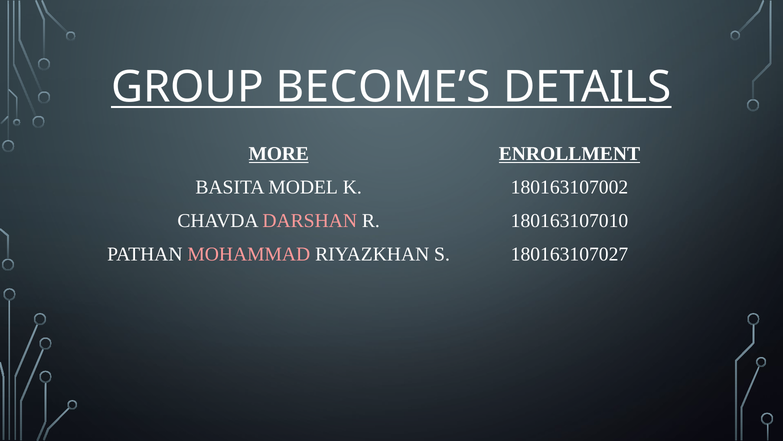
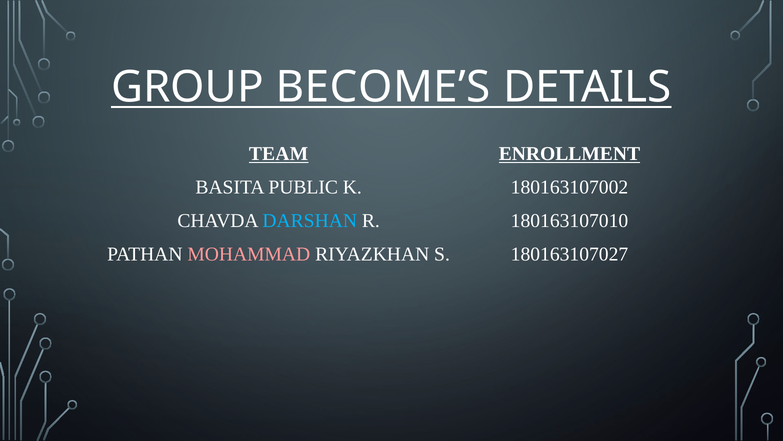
MORE: MORE -> TEAM (279, 154)
MODEL: MODEL -> PUBLIC (303, 187)
DARSHAN colour: pink -> light blue (310, 221)
